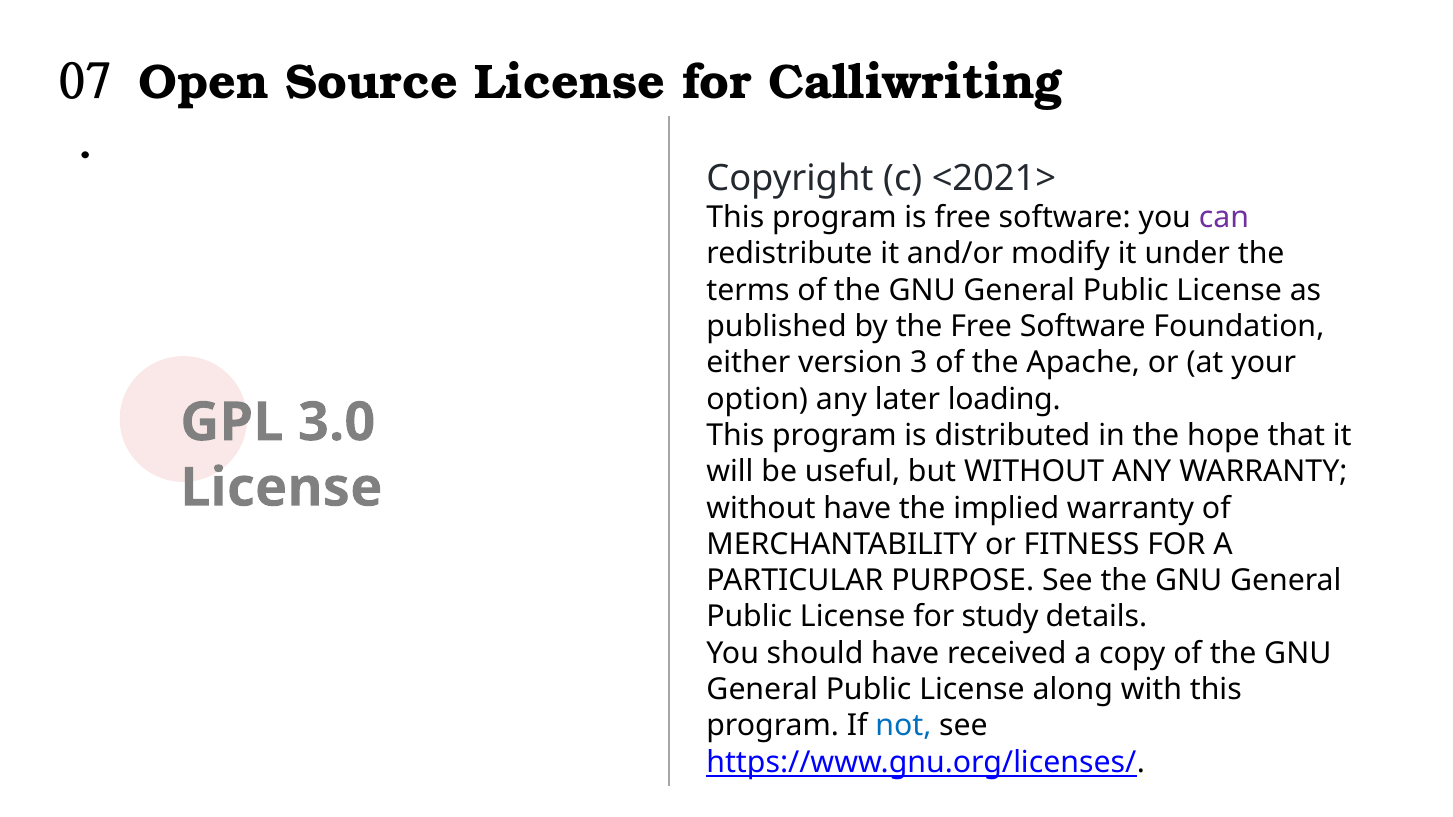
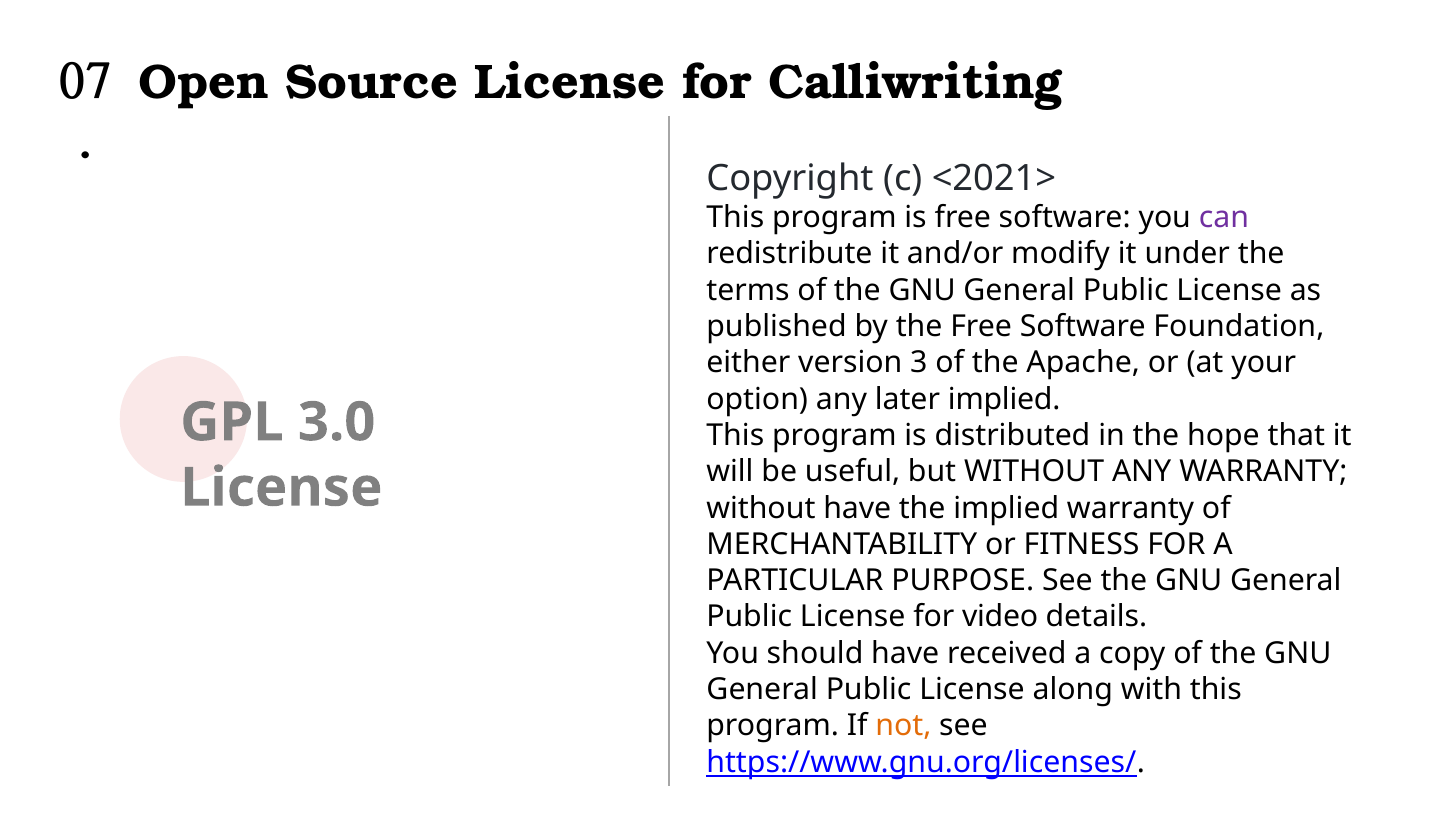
later loading: loading -> implied (1004, 399)
study: study -> video (1000, 617)
not colour: blue -> orange (903, 726)
